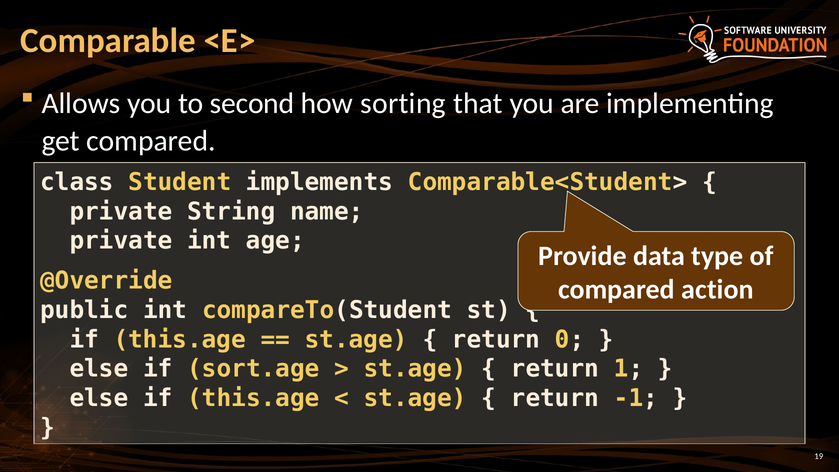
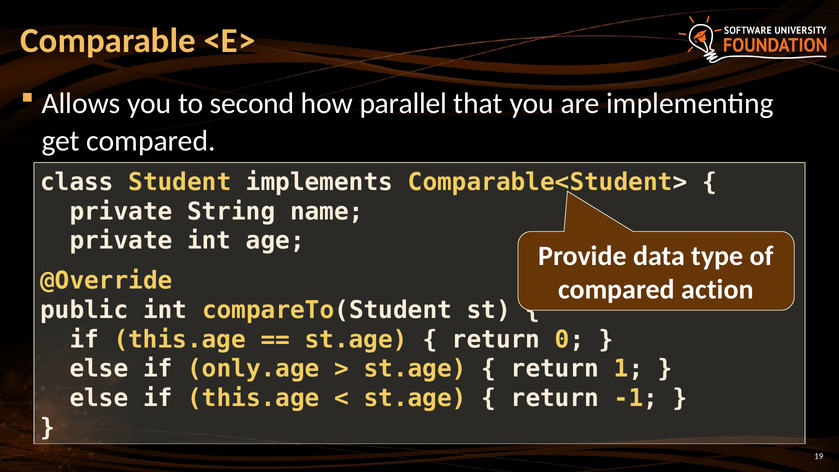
sorting: sorting -> parallel (403, 103)
sort.age: sort.age -> only.age (253, 369)
